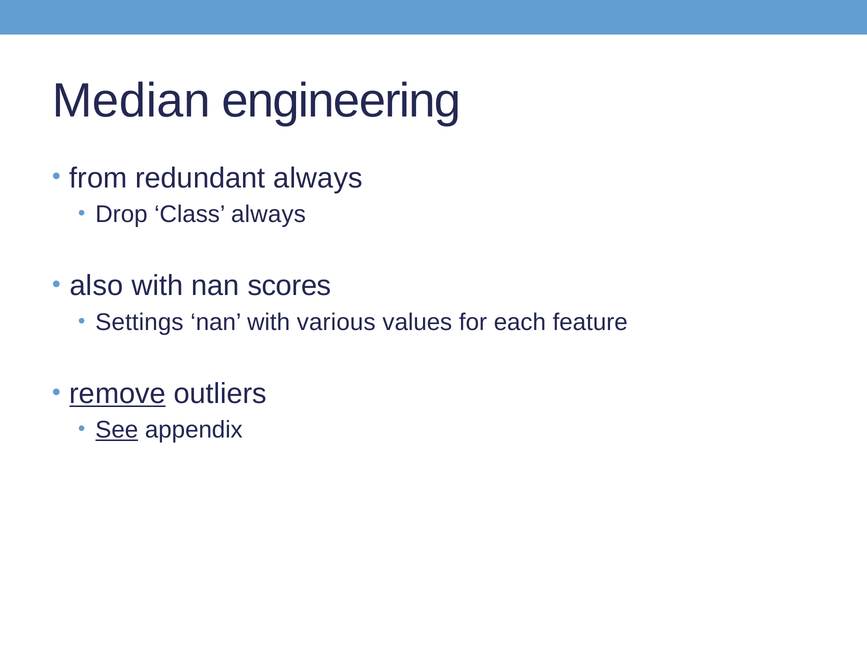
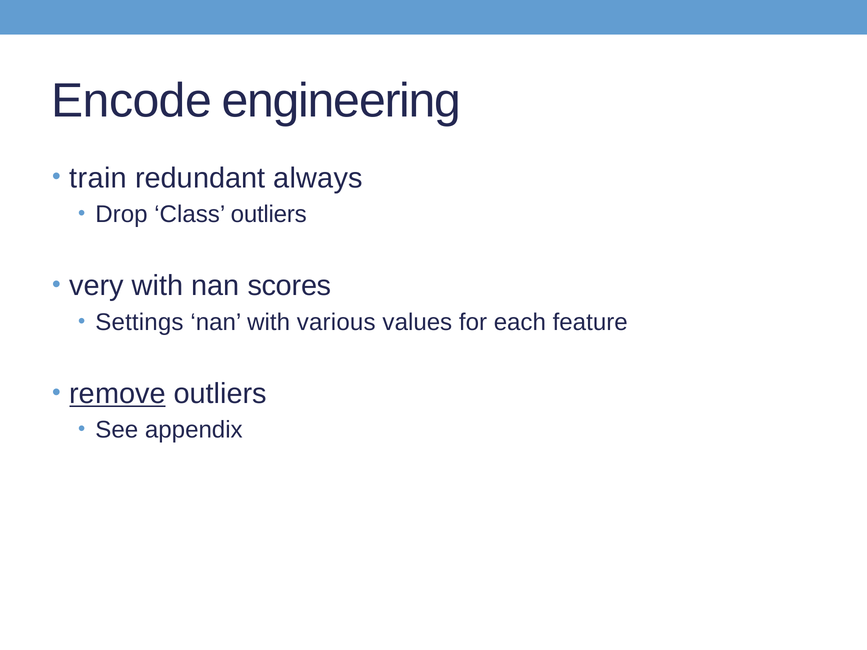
Median: Median -> Encode (132, 101)
from: from -> train (98, 178)
Class always: always -> outliers (269, 214)
also: also -> very (97, 286)
See underline: present -> none (117, 430)
